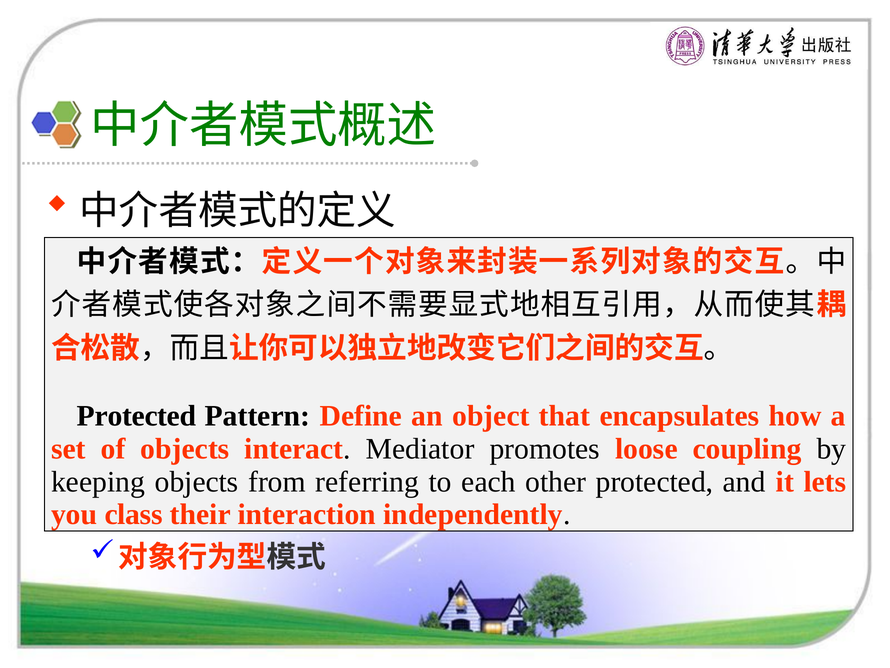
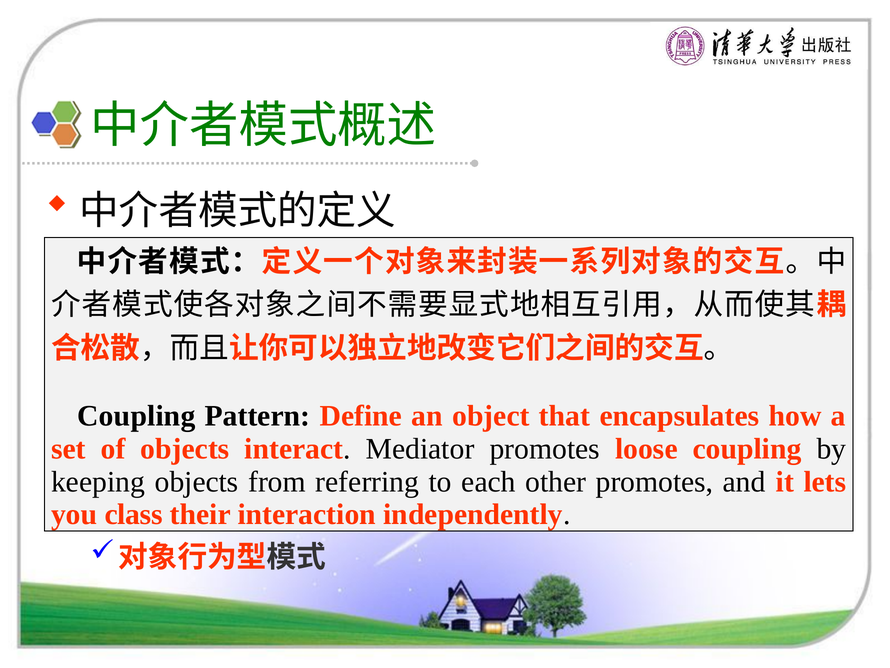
Protected: Protected -> Coupling (136, 416)
other protected: protected -> promotes (655, 481)
